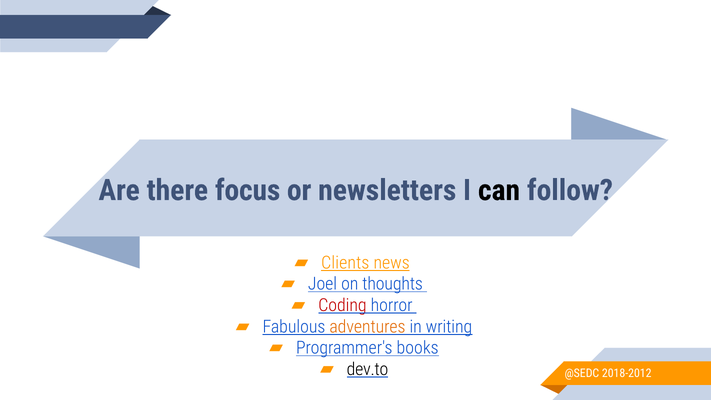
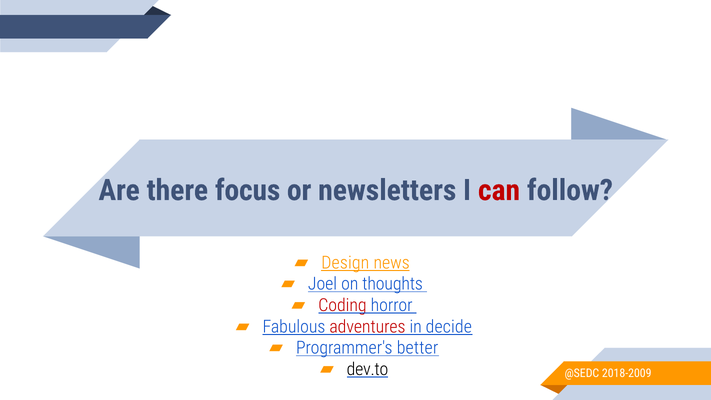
can colour: black -> red (499, 190)
Clients: Clients -> Design (345, 263)
adventures colour: orange -> red (367, 327)
writing: writing -> decide (449, 327)
books: books -> better (418, 348)
2018-2012: 2018-2012 -> 2018-2009 (627, 373)
